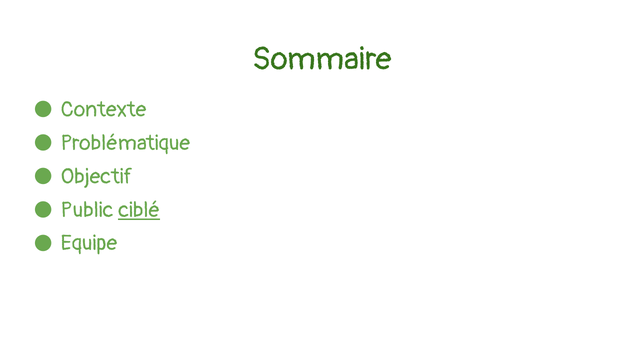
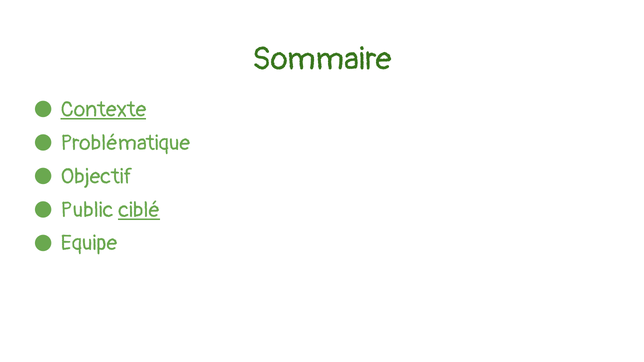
Contexte underline: none -> present (103, 110)
